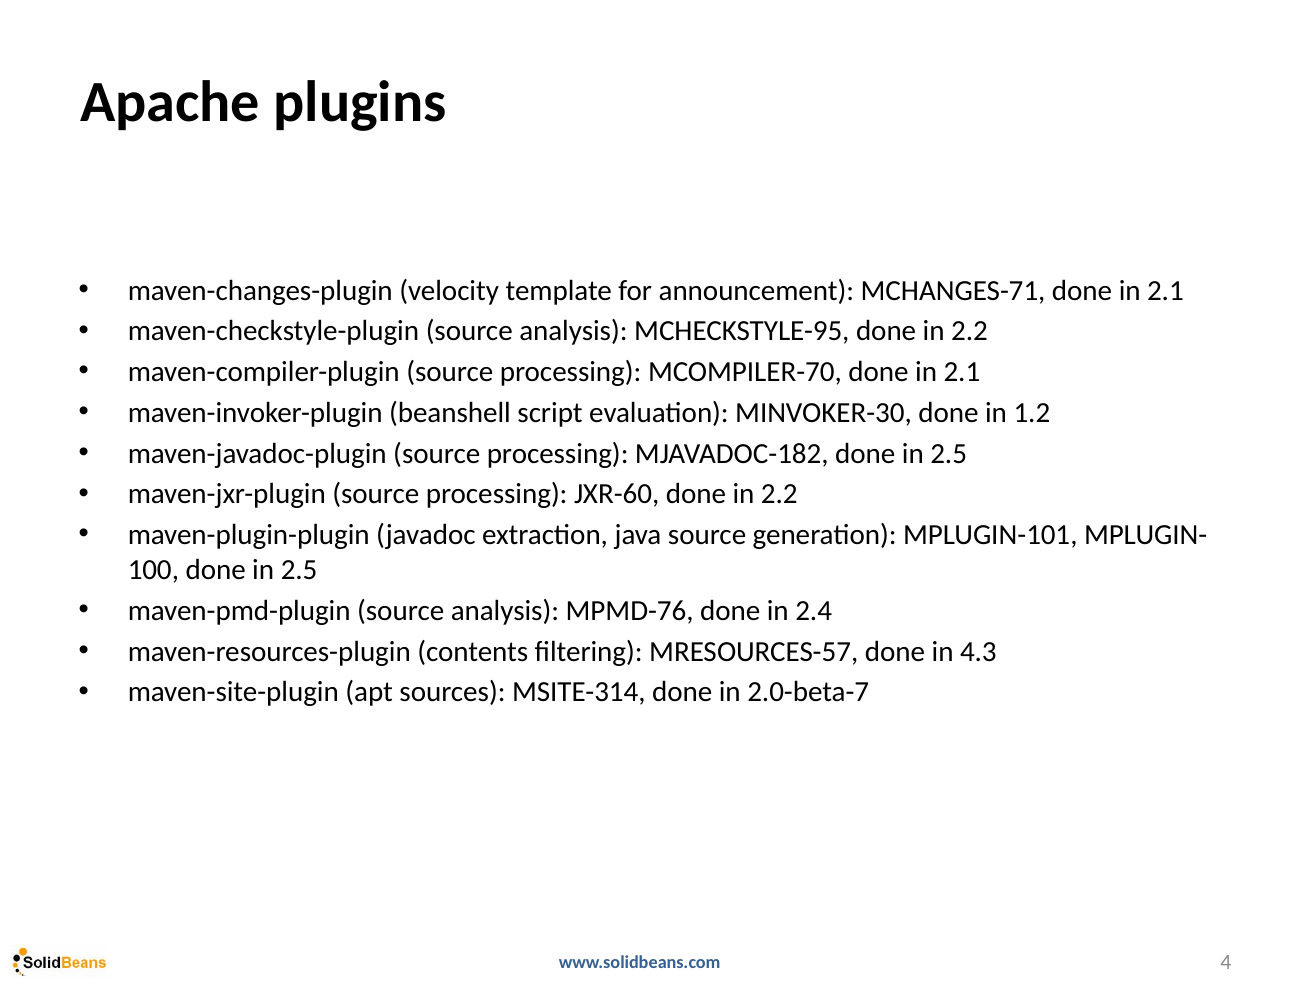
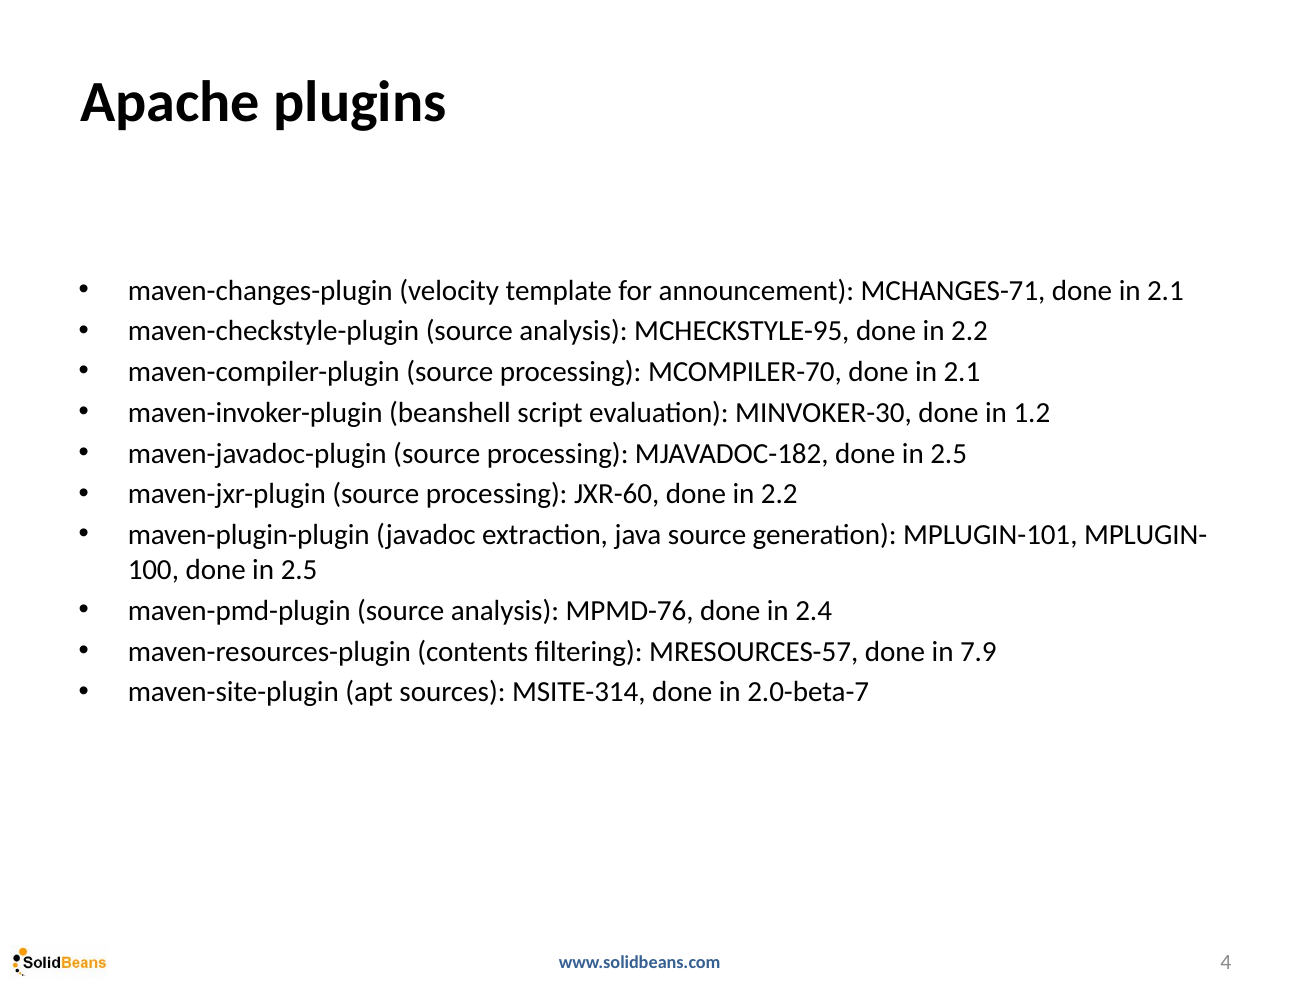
4.3: 4.3 -> 7.9 (978, 651)
